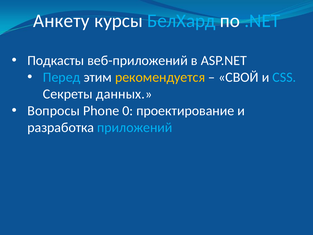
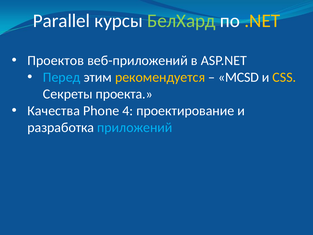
Анкету: Анкету -> Parallel (61, 21)
БелХард colour: light blue -> light green (181, 21)
.NET colour: light blue -> yellow (262, 21)
Подкасты: Подкасты -> Проектов (56, 61)
СВОЙ: СВОЙ -> MCSD (239, 77)
CSS colour: light blue -> yellow (284, 77)
данных: данных -> проекта (124, 94)
Вопросы: Вопросы -> Качества (54, 111)
0: 0 -> 4 (128, 111)
